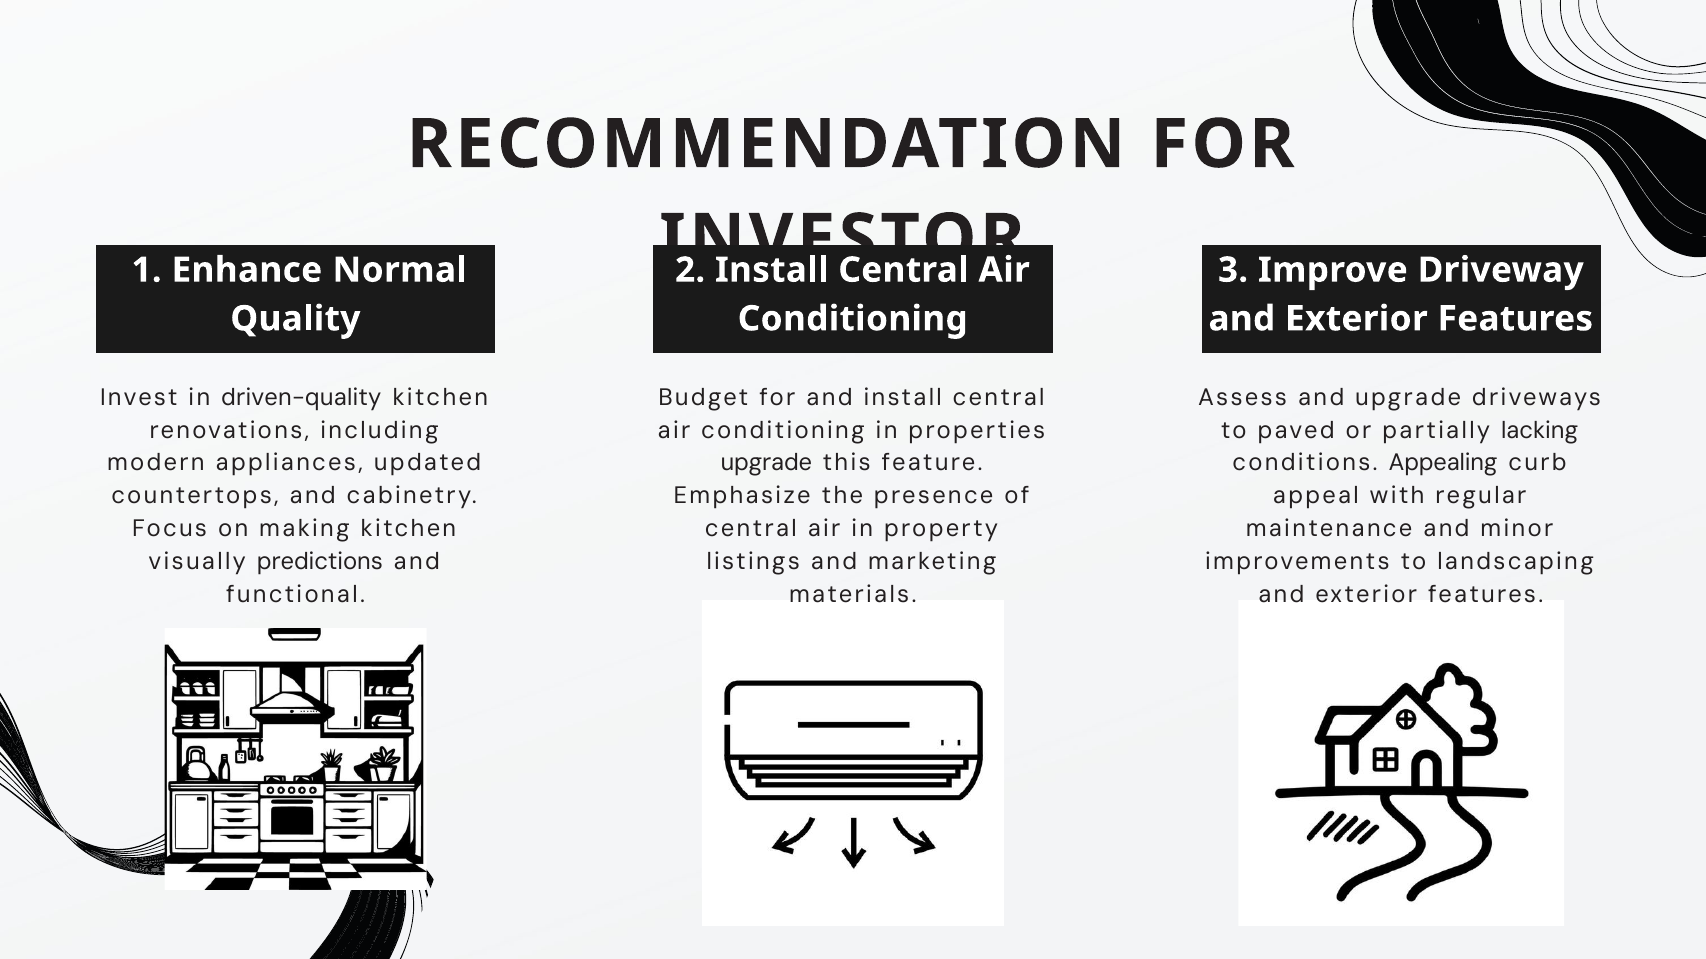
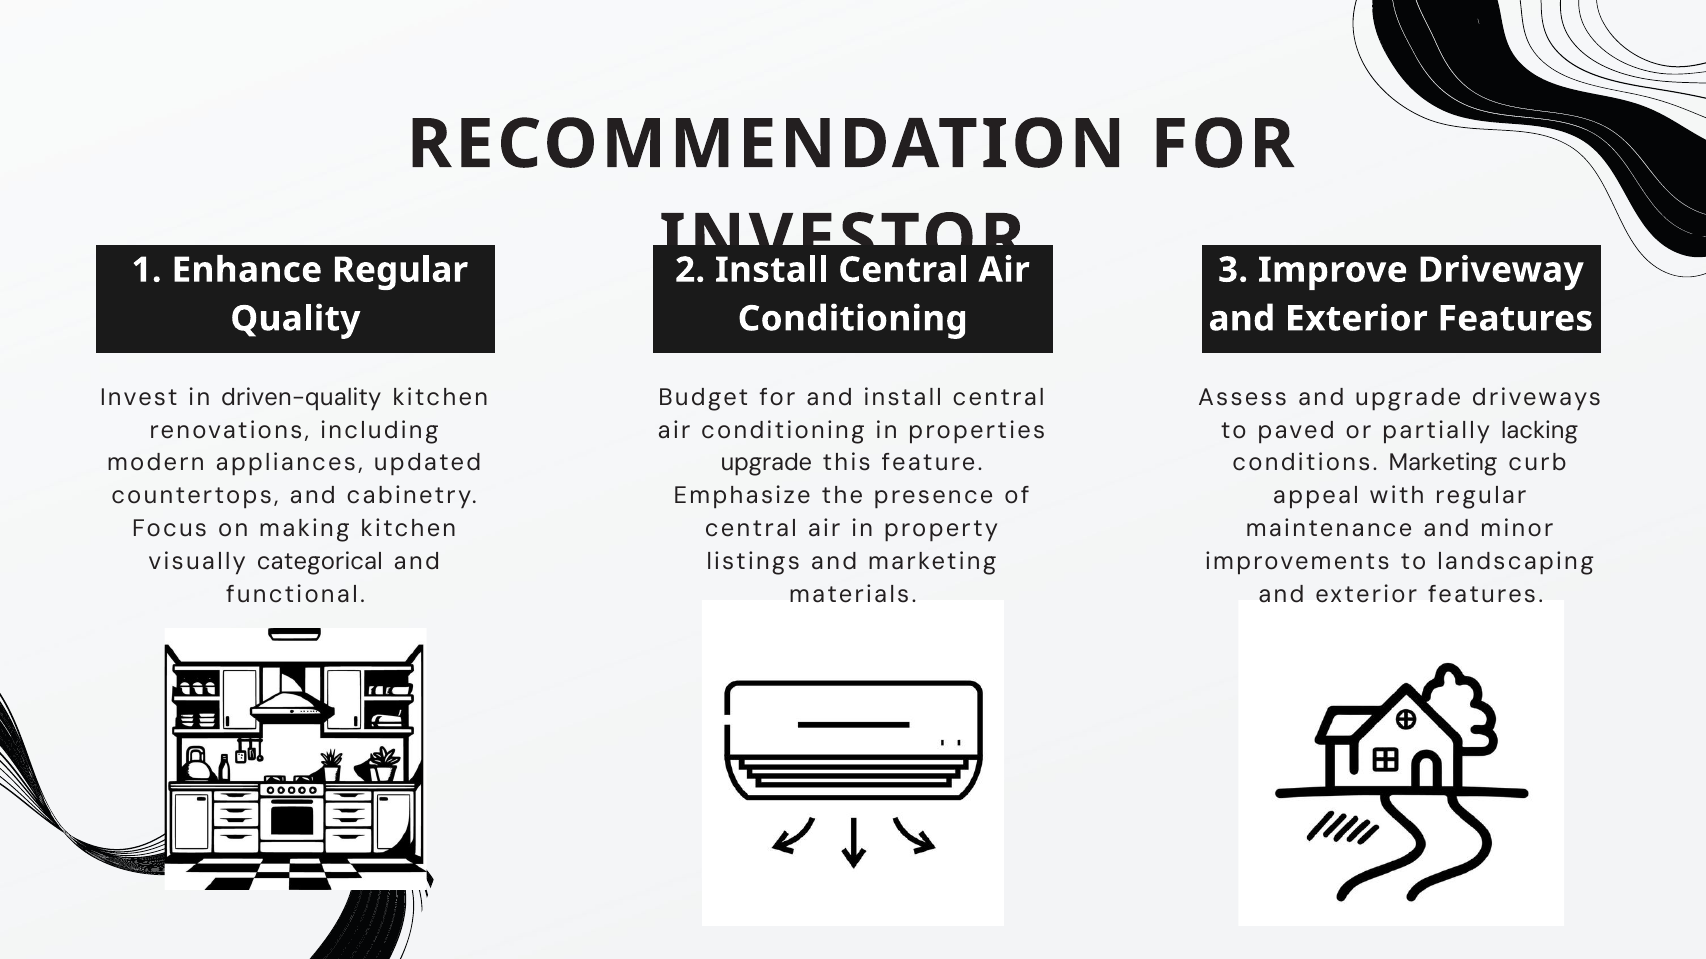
Enhance Normal: Normal -> Regular (400, 270)
conditions Appealing: Appealing -> Marketing (1443, 463)
predictions: predictions -> categorical (320, 562)
